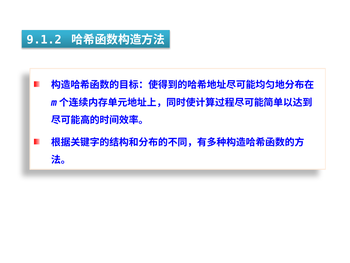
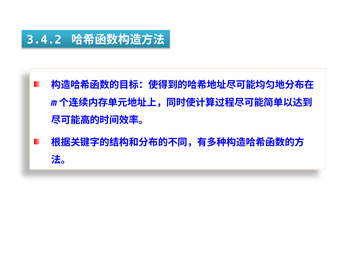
9.1.2: 9.1.2 -> 3.4.2 (44, 40)
